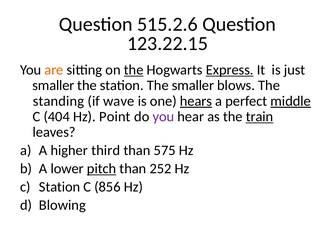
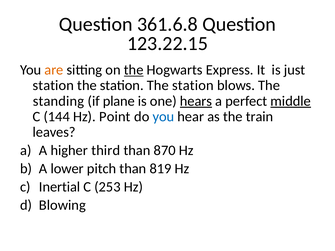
515.2.6: 515.2.6 -> 361.6.8 (167, 24)
Express underline: present -> none (230, 70)
smaller: smaller -> station (53, 86)
the station The smaller: smaller -> station (193, 86)
wave: wave -> plane (119, 101)
404: 404 -> 144 (57, 117)
you colour: purple -> blue (163, 117)
train underline: present -> none (260, 117)
575: 575 -> 870 (165, 151)
pitch underline: present -> none (102, 169)
252: 252 -> 819 (160, 169)
c Station: Station -> Inertial (60, 187)
856: 856 -> 253 (107, 187)
